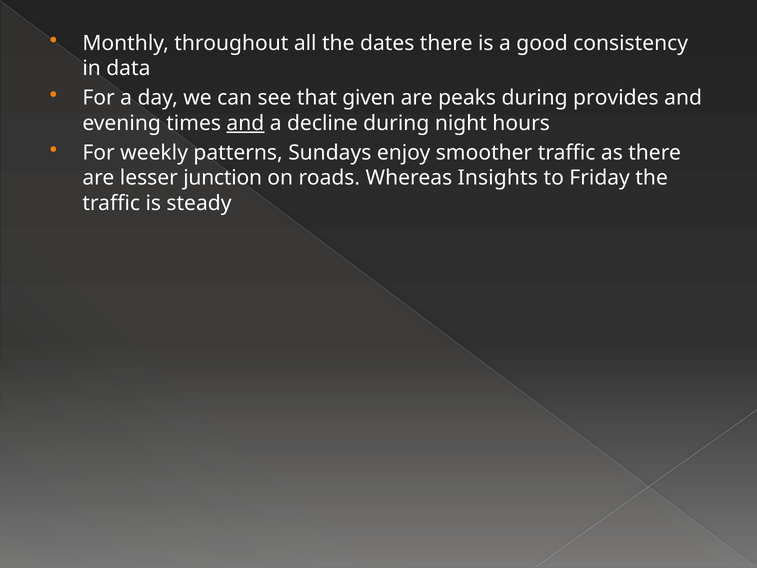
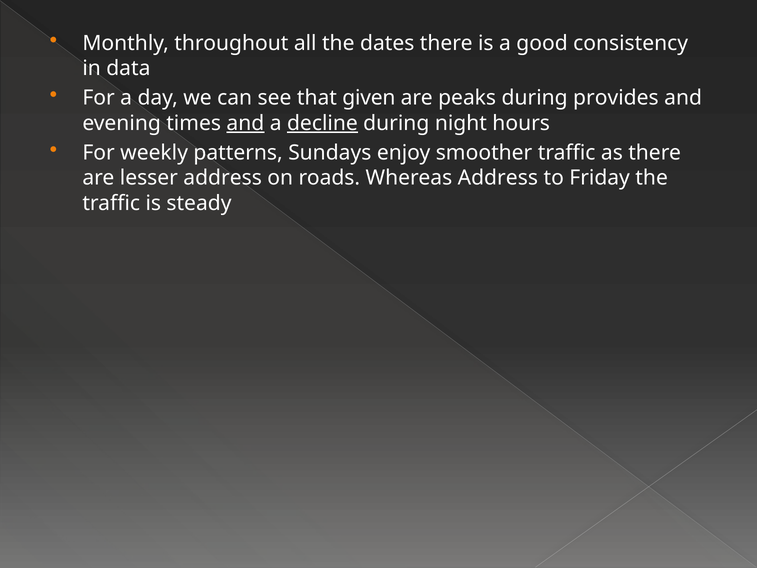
decline underline: none -> present (322, 123)
lesser junction: junction -> address (223, 178)
Whereas Insights: Insights -> Address (498, 178)
